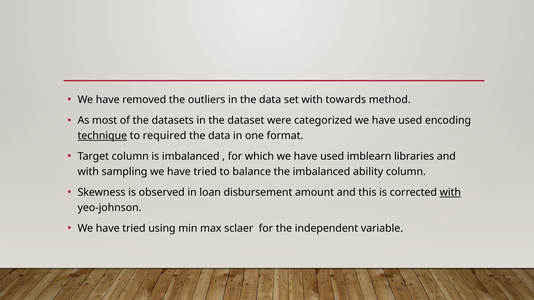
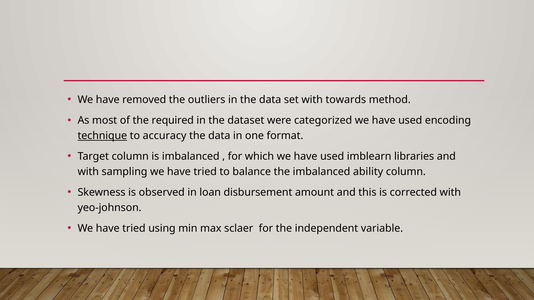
datasets: datasets -> required (173, 121)
required: required -> accuracy (165, 136)
with underline: present -> none (450, 193)
